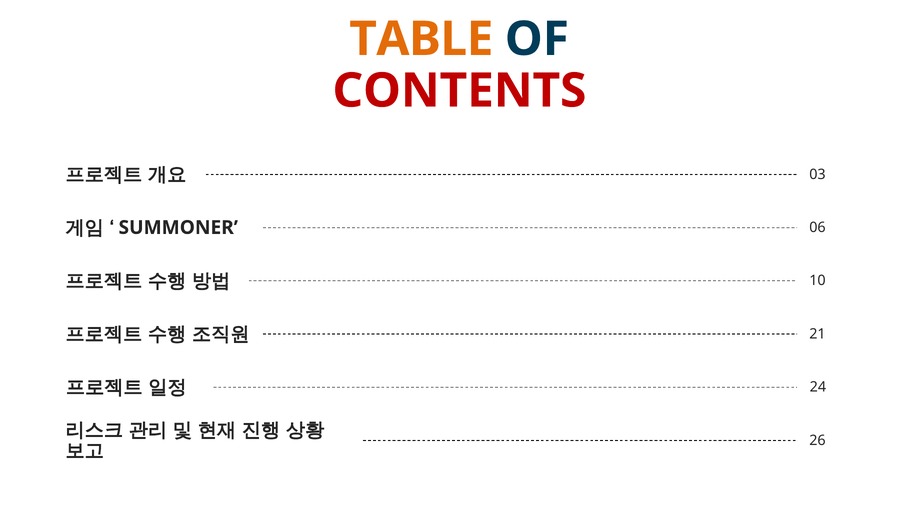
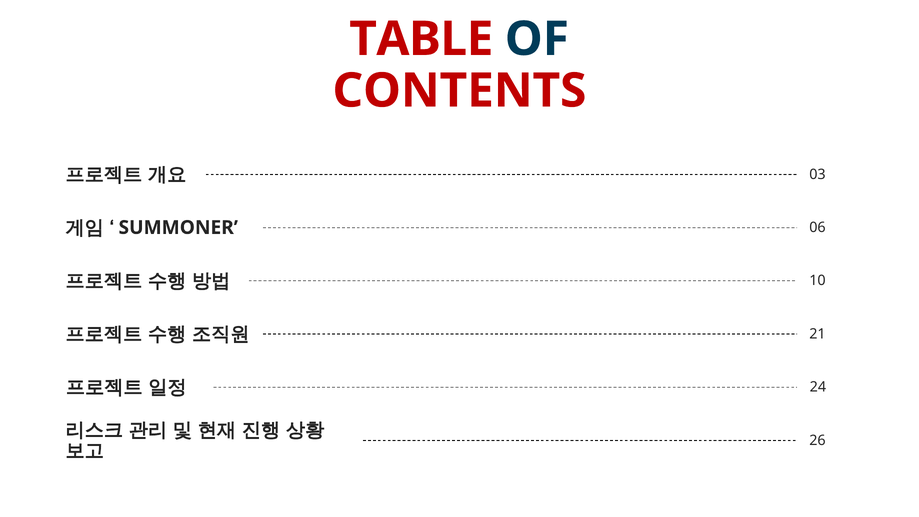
TABLE colour: orange -> red (421, 39)
